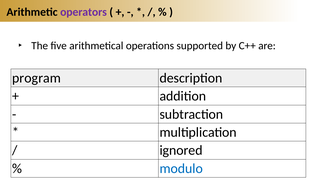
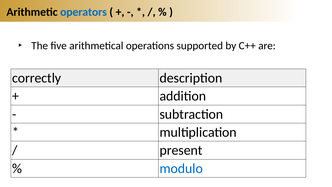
operators colour: purple -> blue (84, 12)
program: program -> correctly (37, 78)
ignored: ignored -> present (181, 150)
